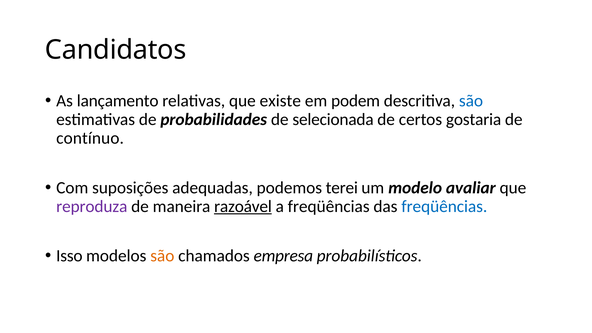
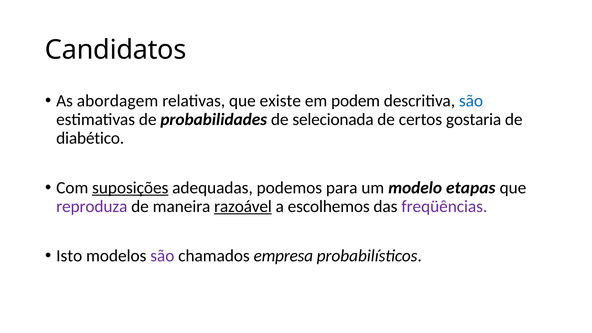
lançamento: lançamento -> abordagem (118, 101)
contínuo: contínuo -> diabético (90, 138)
suposições underline: none -> present (130, 188)
terei: terei -> para (342, 188)
avaliar: avaliar -> etapas (471, 188)
a freqüências: freqüências -> escolhemos (329, 206)
freqüências colour: blue -> purple (444, 206)
Isso: Isso -> Isto (69, 256)
são colour: orange -> purple (162, 256)
